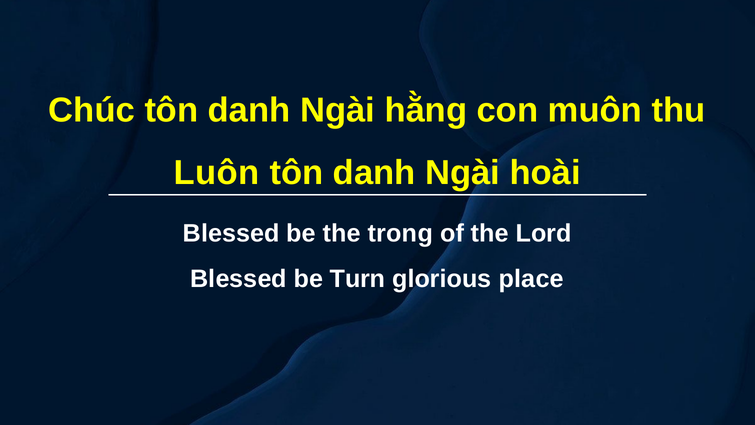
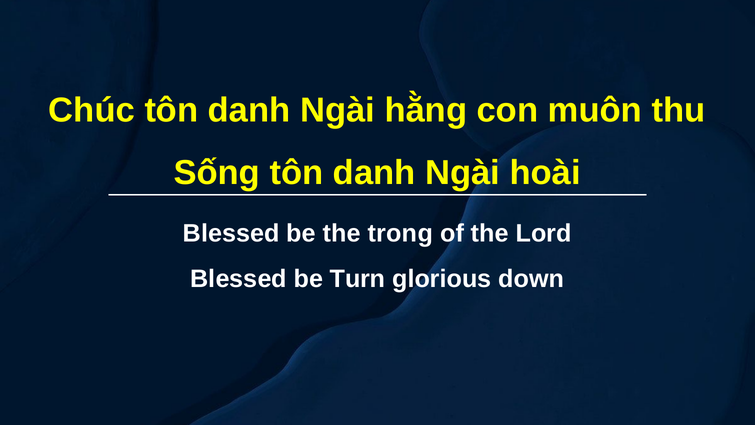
Luôn: Luôn -> Sống (217, 173)
place: place -> down (531, 279)
